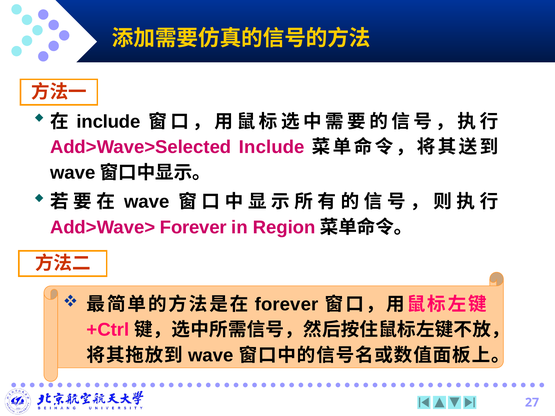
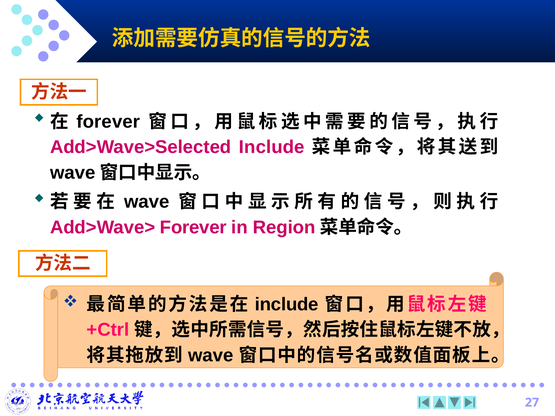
include: include -> forever (108, 122)
forever: forever -> include (287, 304)
